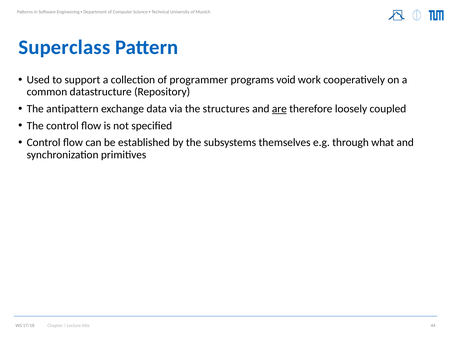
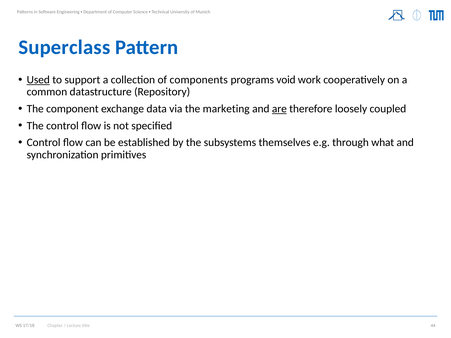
Used underline: none -> present (38, 80)
programmer: programmer -> components (199, 80)
antipattern: antipattern -> component (72, 109)
structures: structures -> marketing (226, 109)
